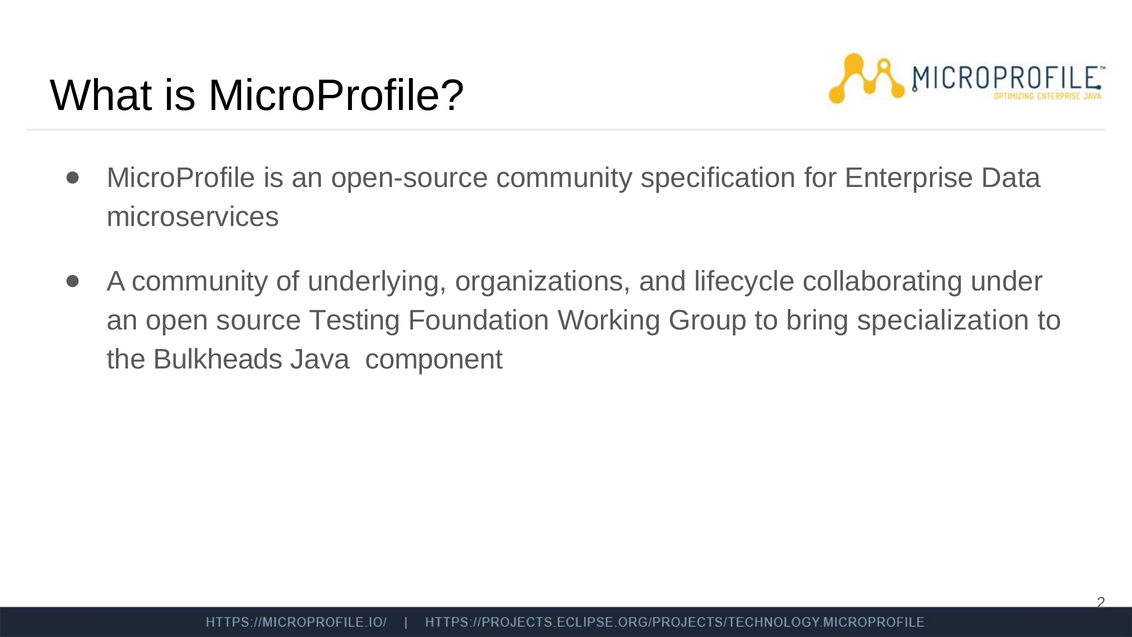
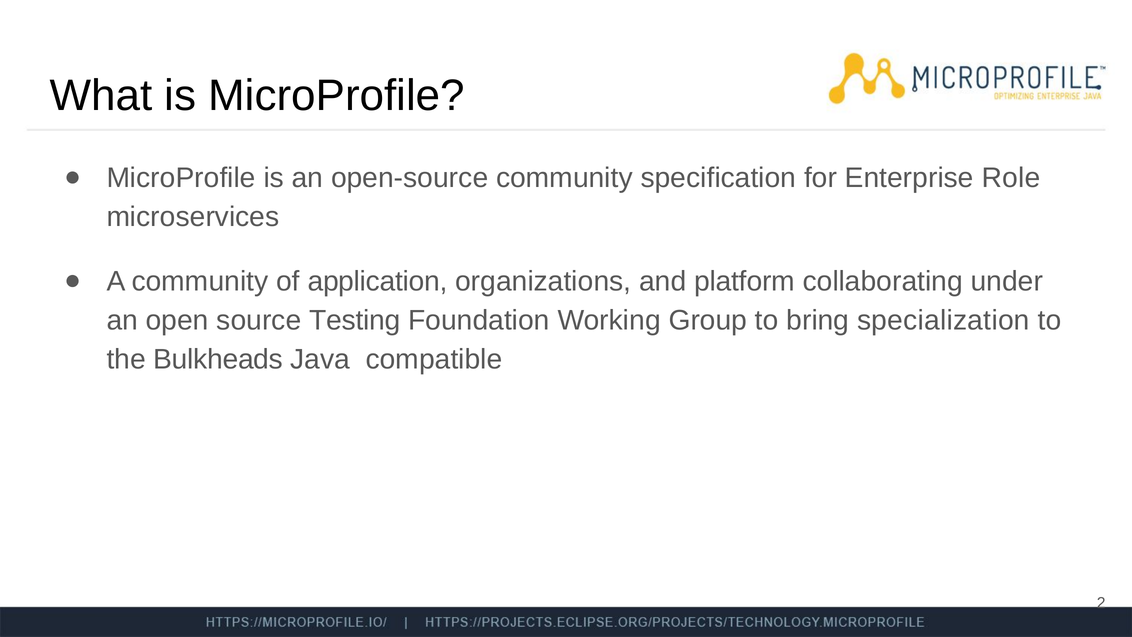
Data: Data -> Role (1011, 178)
underlying: underlying -> application (378, 281)
lifecycle: lifecycle -> platform (745, 281)
component: component -> compatible (434, 359)
